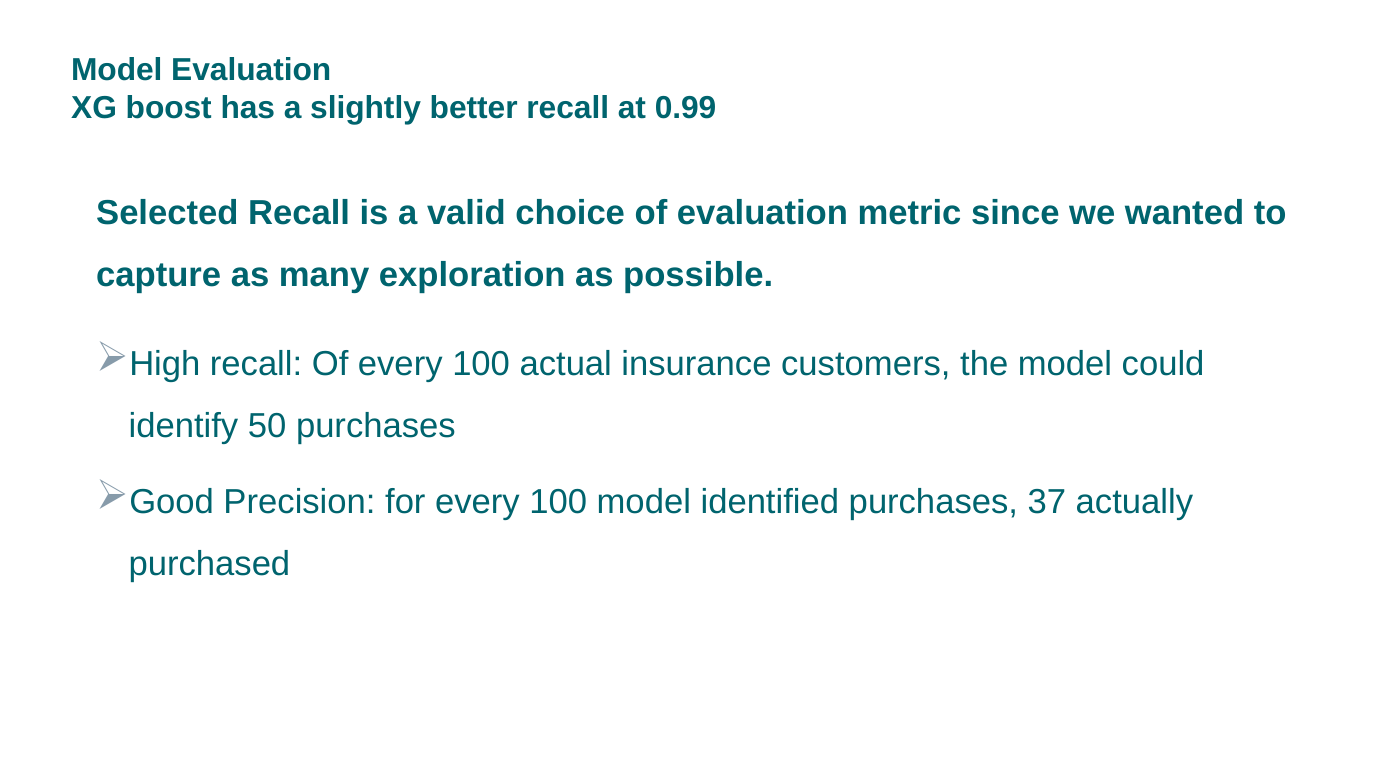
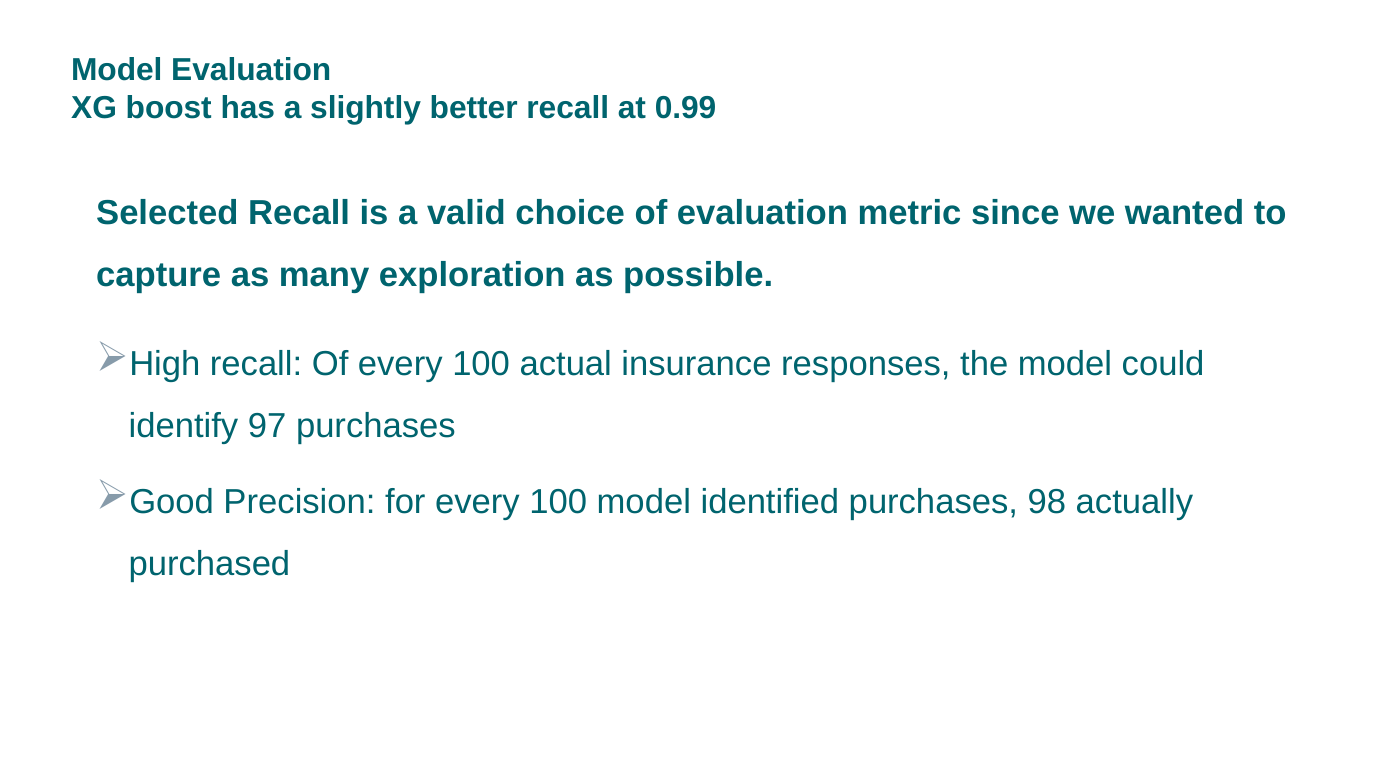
customers: customers -> responses (866, 364)
50: 50 -> 97 (267, 426)
37: 37 -> 98 (1047, 502)
